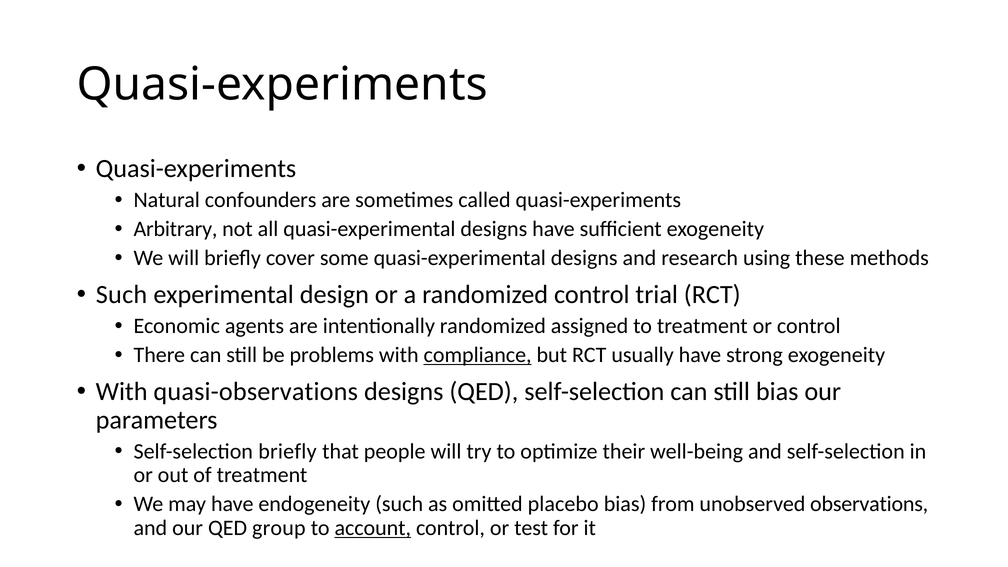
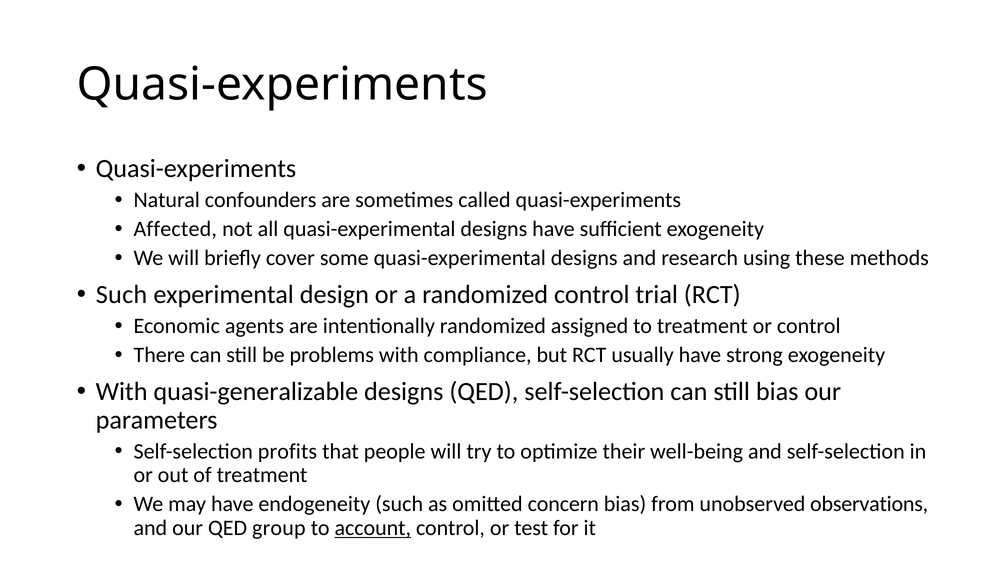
Arbitrary: Arbitrary -> Affected (175, 229)
compliance underline: present -> none (478, 355)
quasi-observations: quasi-observations -> quasi-generalizable (256, 392)
Self-selection briefly: briefly -> profits (287, 451)
placebo: placebo -> concern (563, 504)
